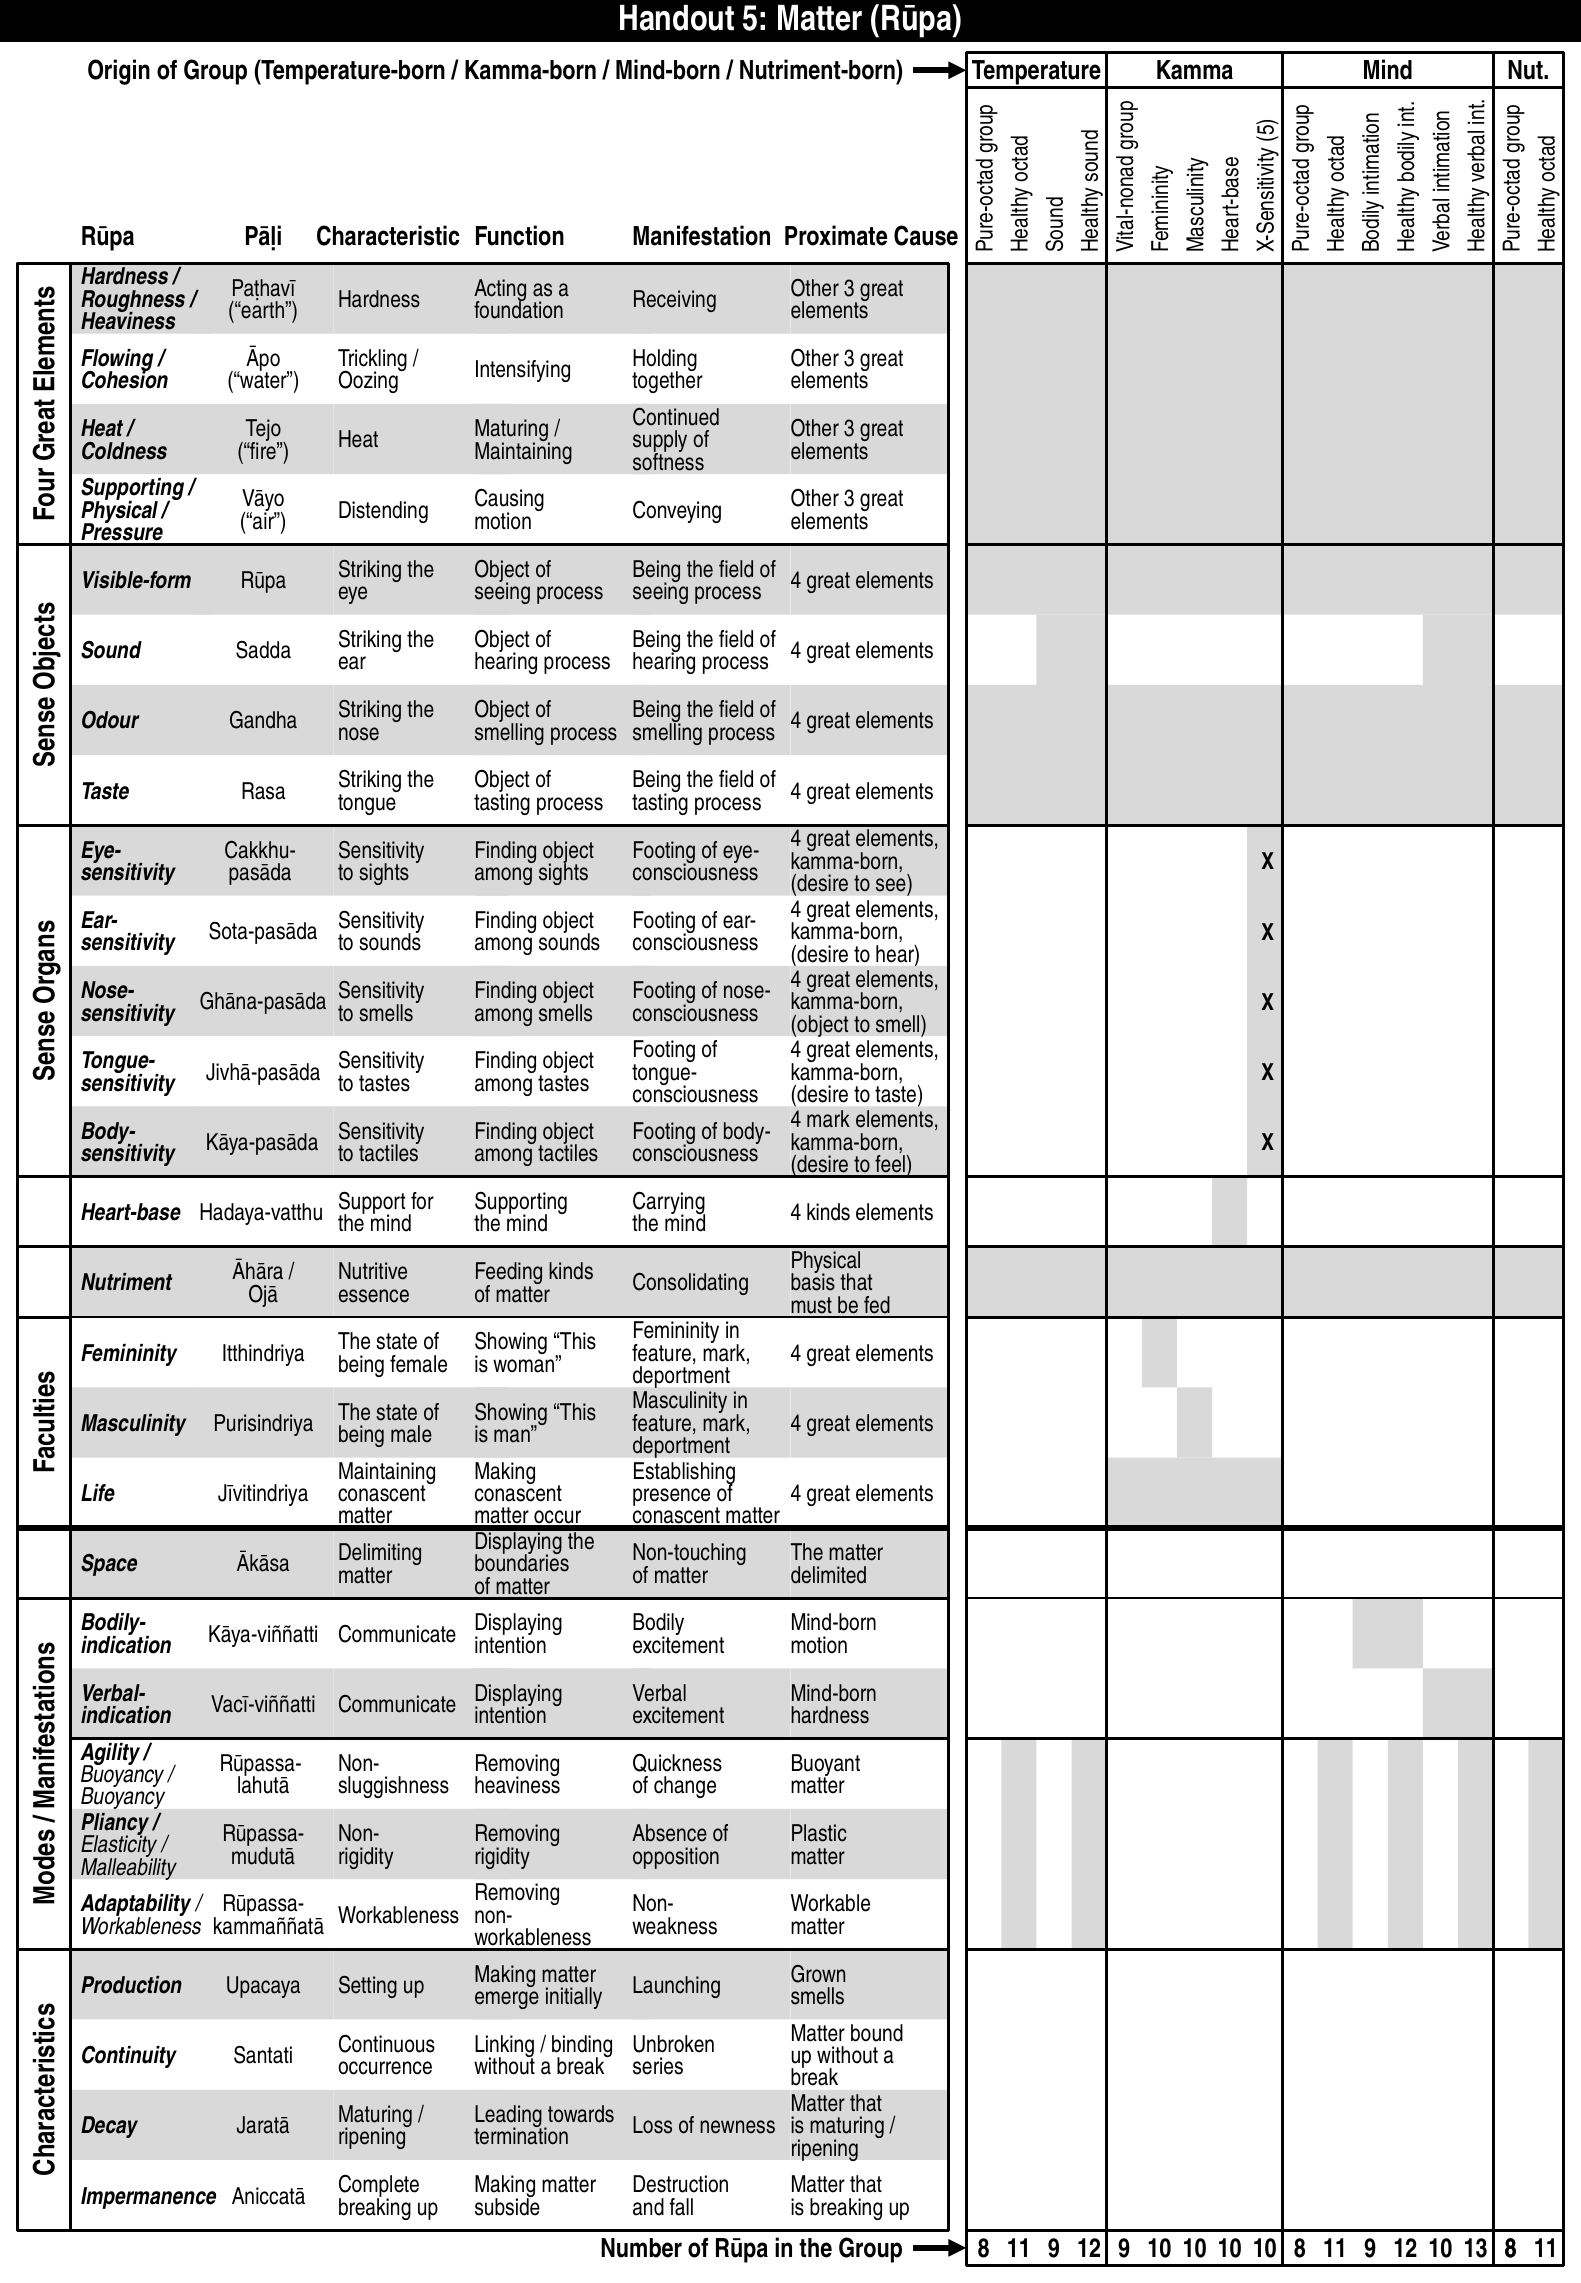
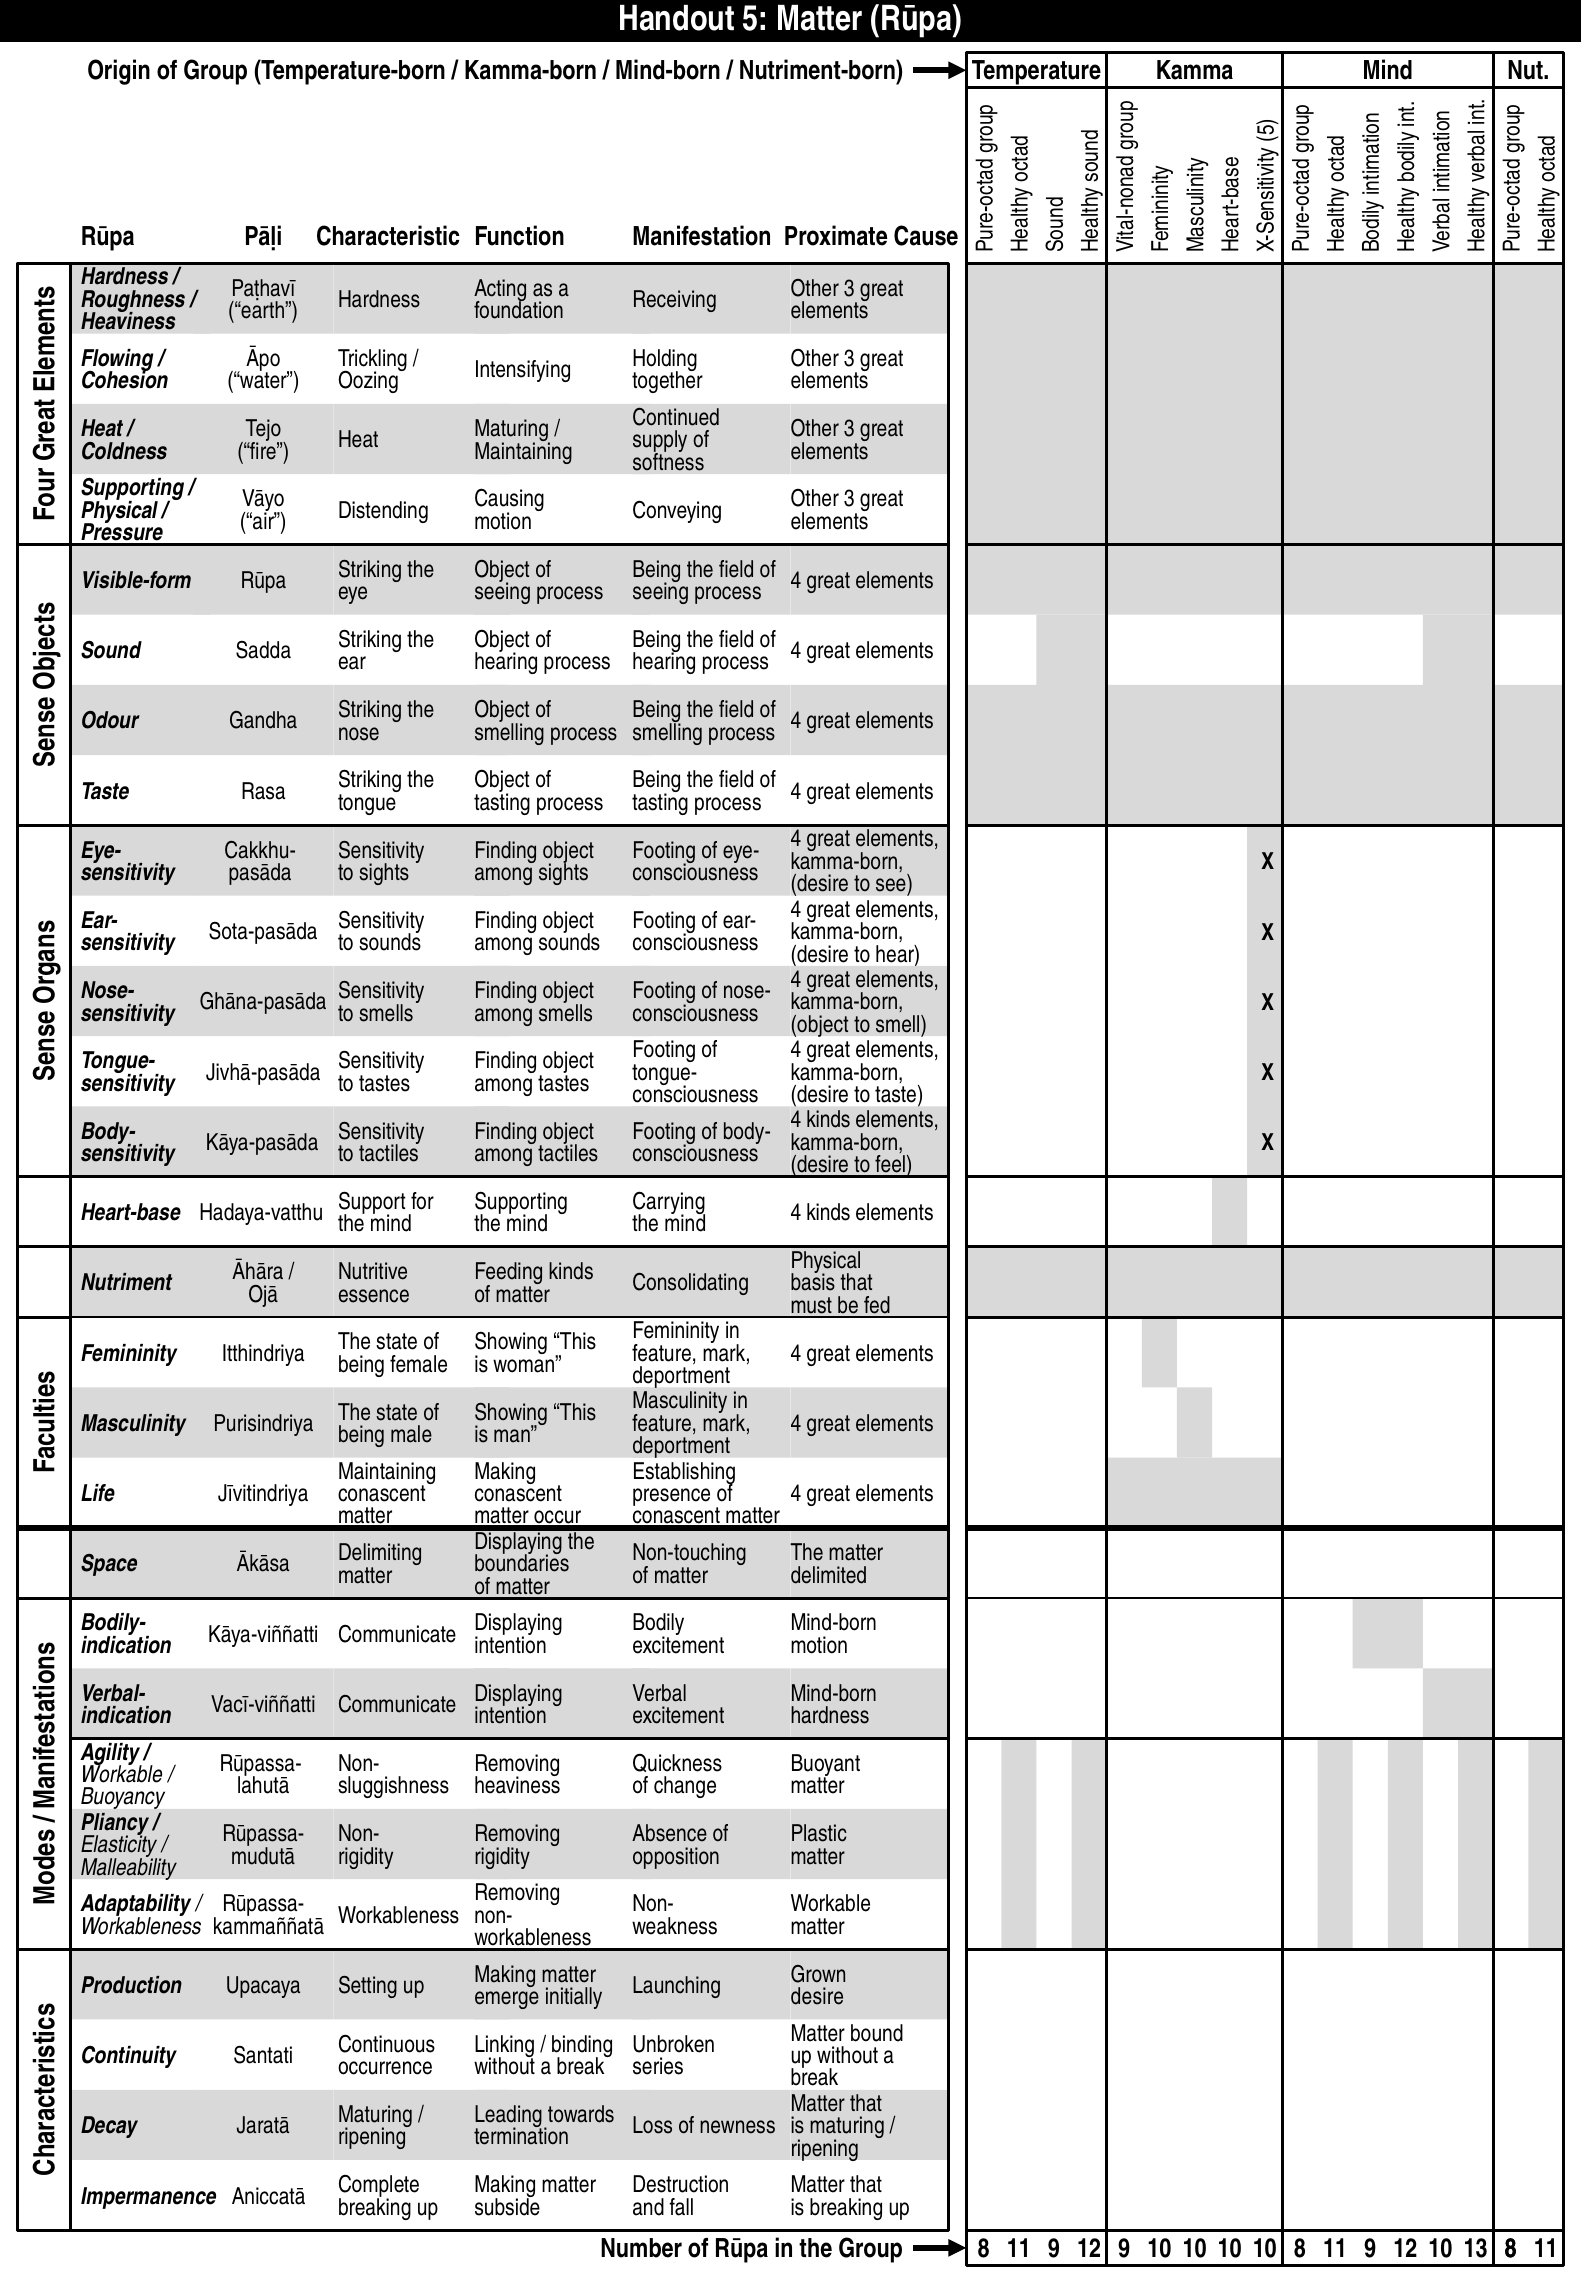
mark: mark -> kinds (828, 1121)
Buoyancy: Buoyancy -> Workable (122, 1775)
smells: smells -> desire (817, 1997)
